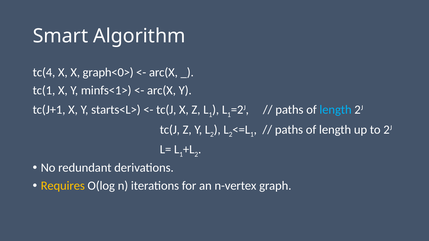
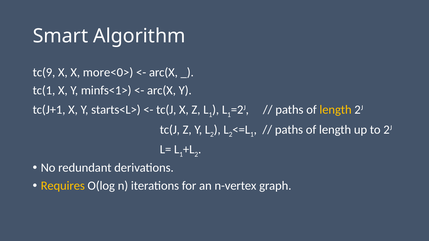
tc(4: tc(4 -> tc(9 (44, 73)
graph<0>: graph<0> -> more<0> (108, 73)
length colour: light blue -> yellow (336, 110)
